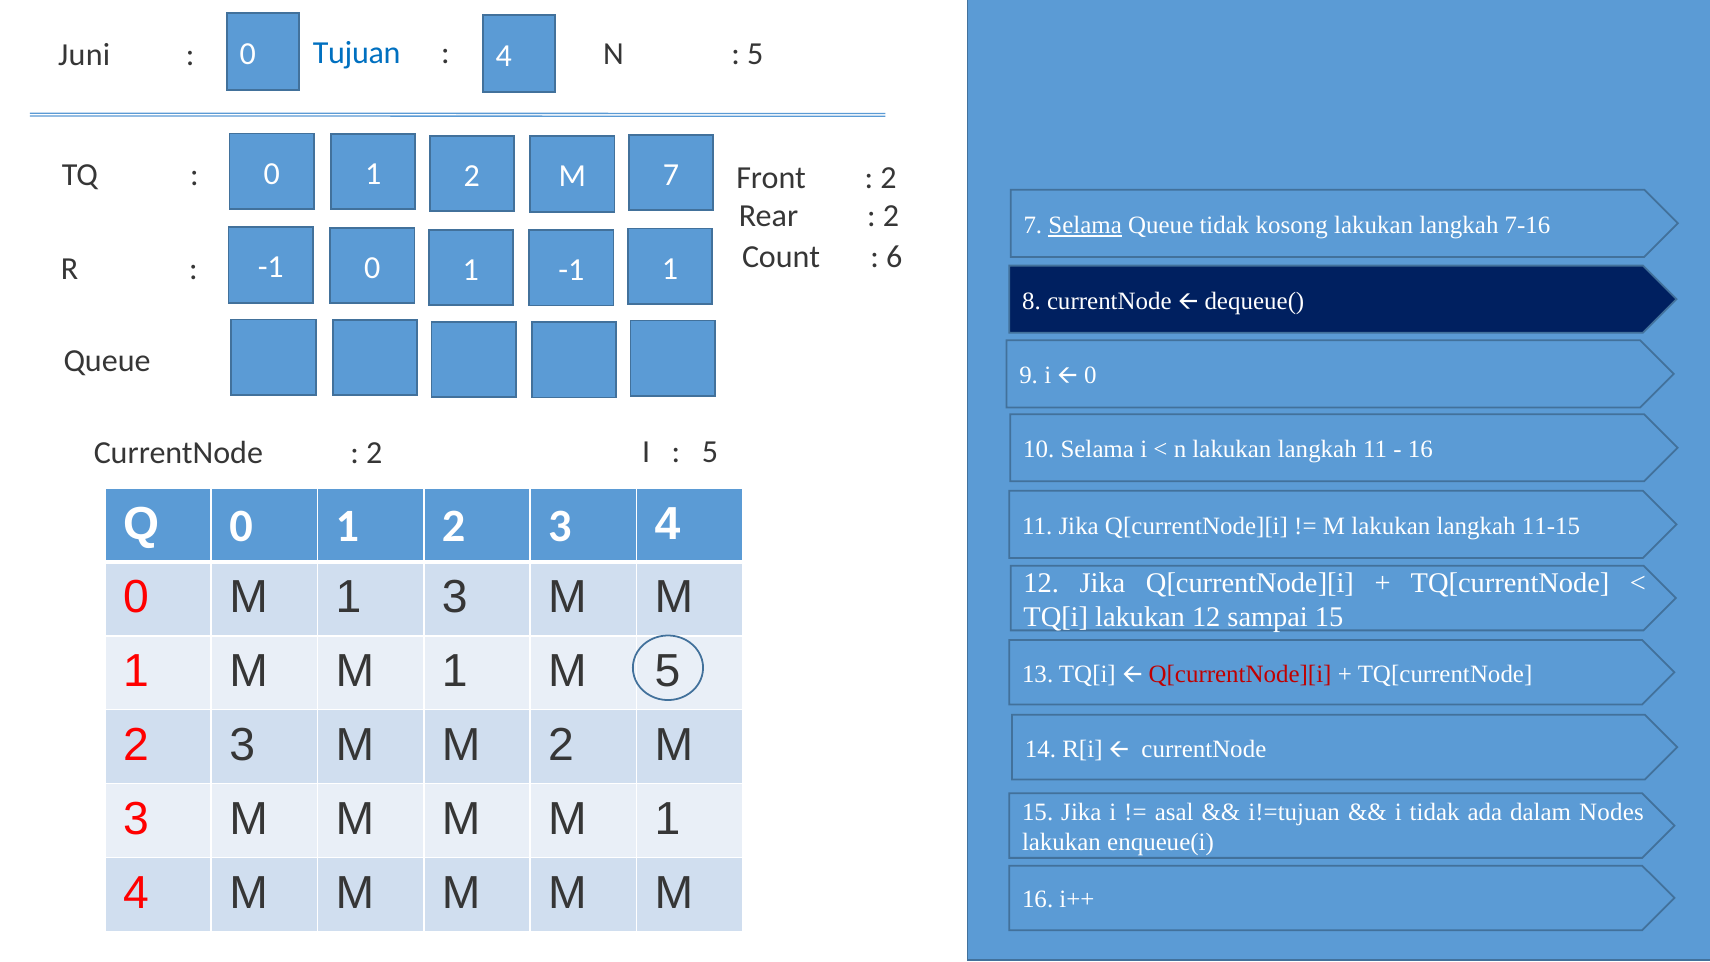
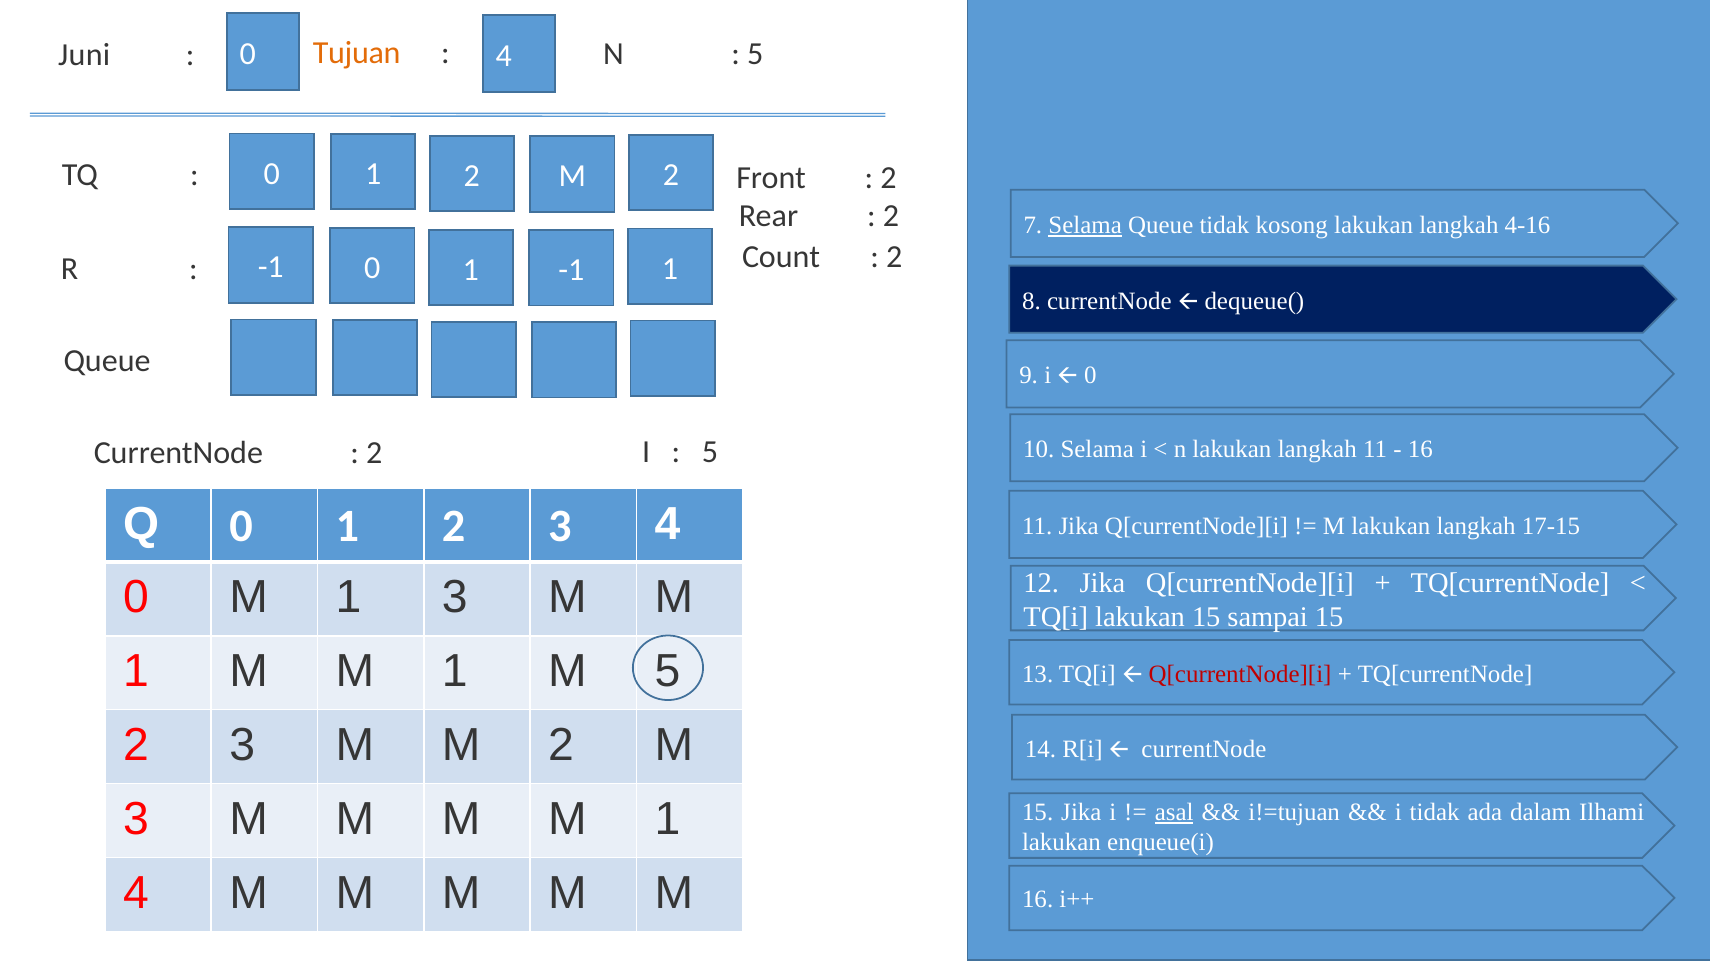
Tujuan colour: blue -> orange (357, 53)
2 M 7: 7 -> 2 (671, 175)
7-16: 7-16 -> 4-16 (1527, 225)
6: 6 -> 2 (894, 257)
11-15: 11-15 -> 17-15 (1551, 526)
lakukan 12: 12 -> 15 (1206, 617)
asal underline: none -> present (1174, 812)
Nodes: Nodes -> Ilhami (1612, 812)
